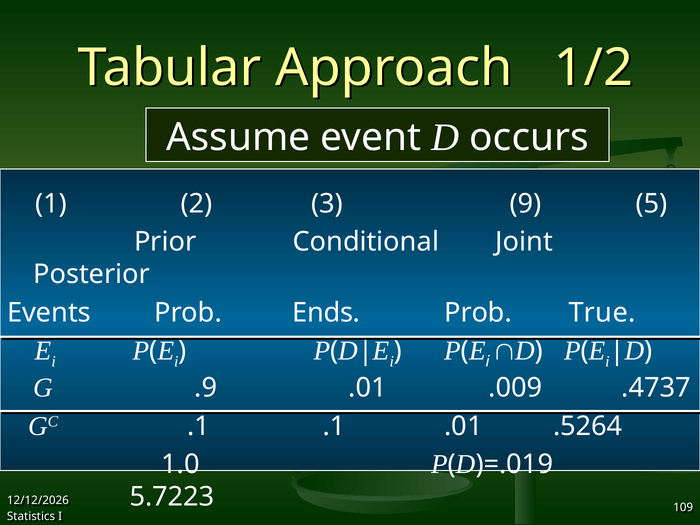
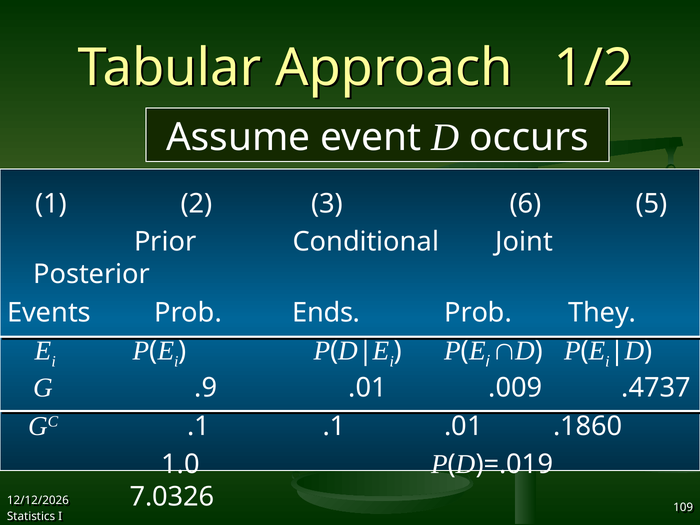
9: 9 -> 6 (526, 204)
True: True -> They (602, 313)
.5264: .5264 -> .1860 (588, 426)
5.7223: 5.7223 -> 7.0326 (172, 497)
